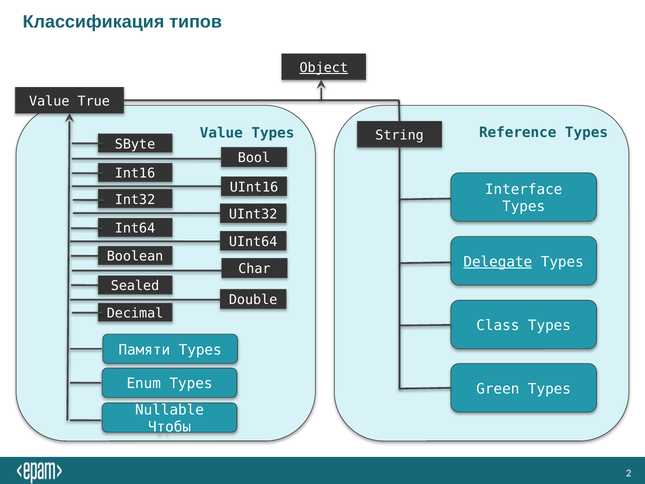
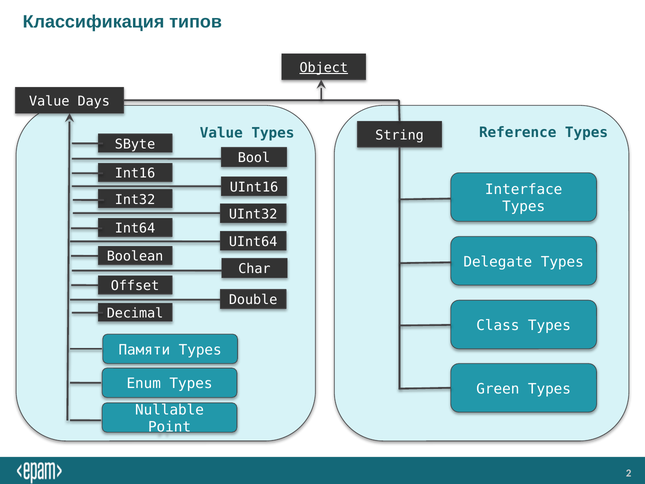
True: True -> Days (94, 101)
Delegate underline: present -> none (498, 262)
Sealed: Sealed -> Offset (135, 286)
Чтобы: Чтобы -> Point (170, 427)
